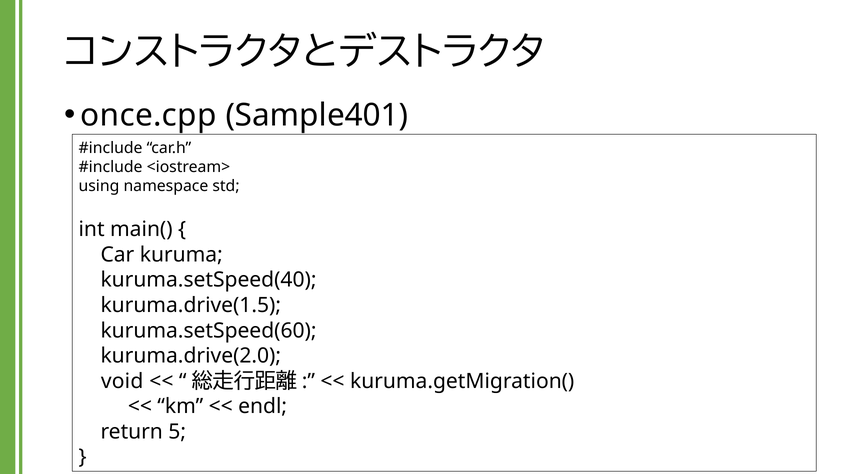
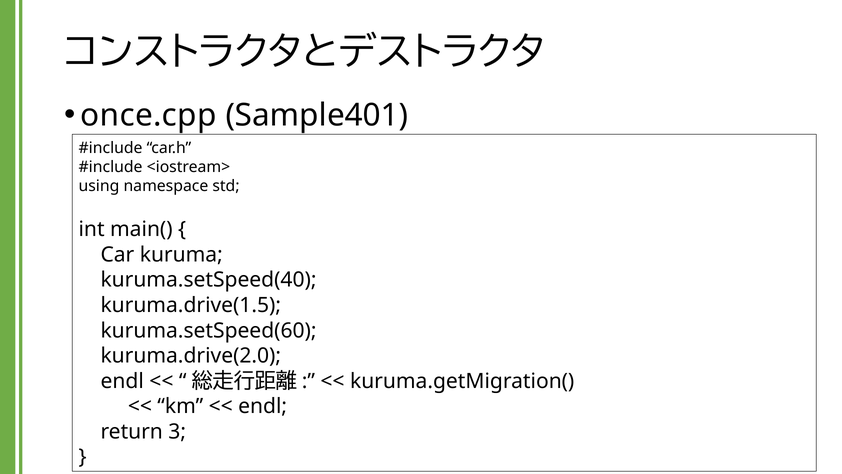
void: void -> endl (122, 381)
5: 5 -> 3 (177, 431)
